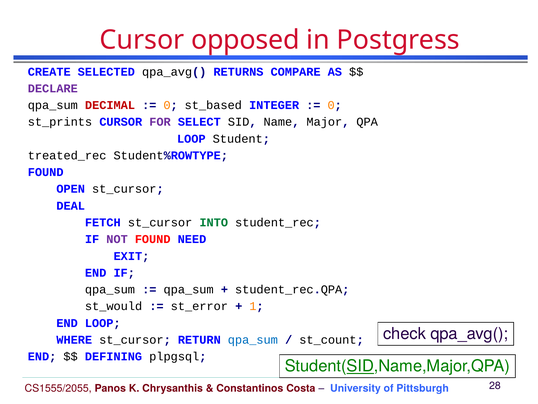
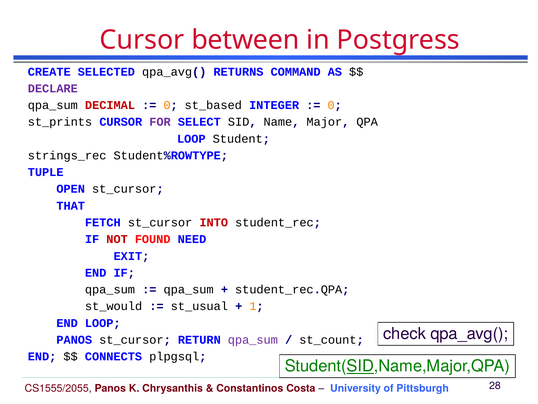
opposed: opposed -> between (245, 40)
COMPARE: COMPARE -> COMMAND (296, 72)
treated_rec: treated_rec -> strings_rec (67, 155)
FOUND: FOUND -> TUPLE (46, 172)
DEAL: DEAL -> THAT (71, 206)
INTO colour: green -> red (214, 222)
NOT colour: purple -> red (117, 239)
st_error: st_error -> st_usual (199, 306)
WHERE: WHERE -> PANOS (74, 339)
qpa_sum colour: blue -> purple (253, 339)
DEFINING: DEFINING -> CONNECTS (113, 356)
